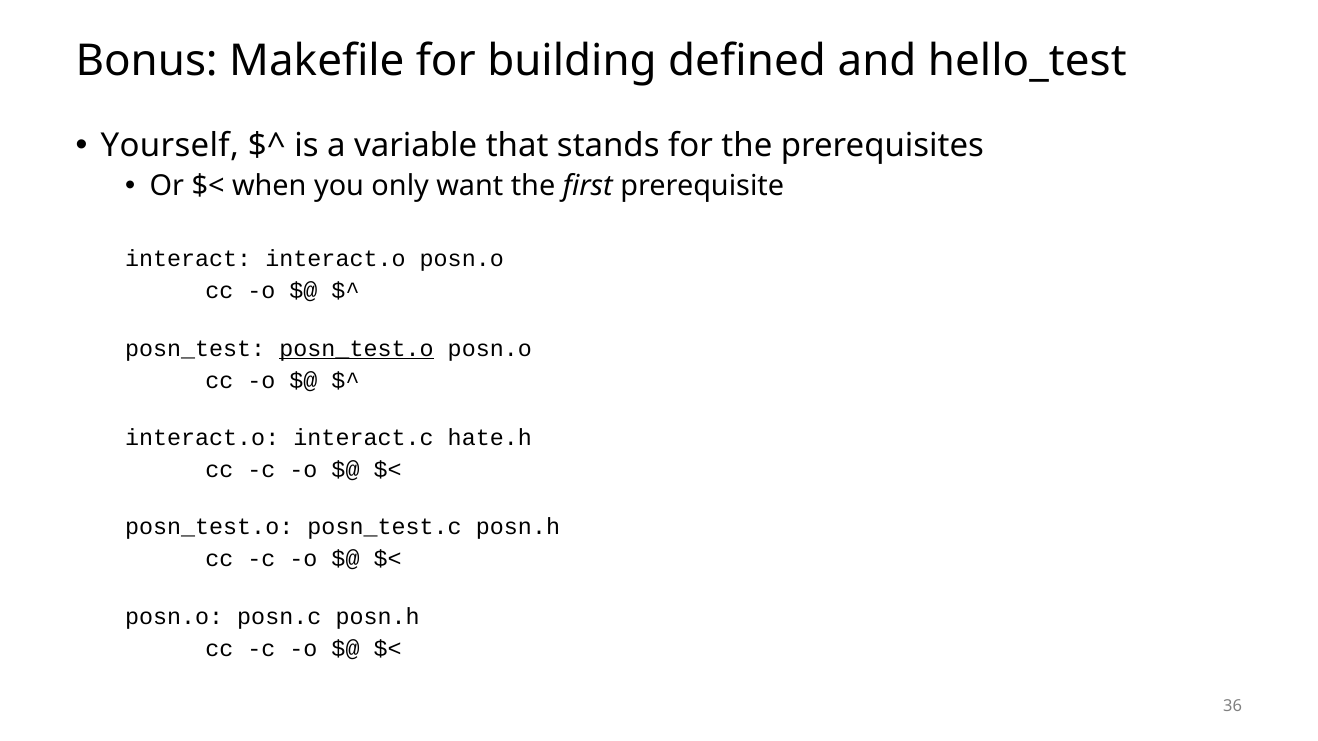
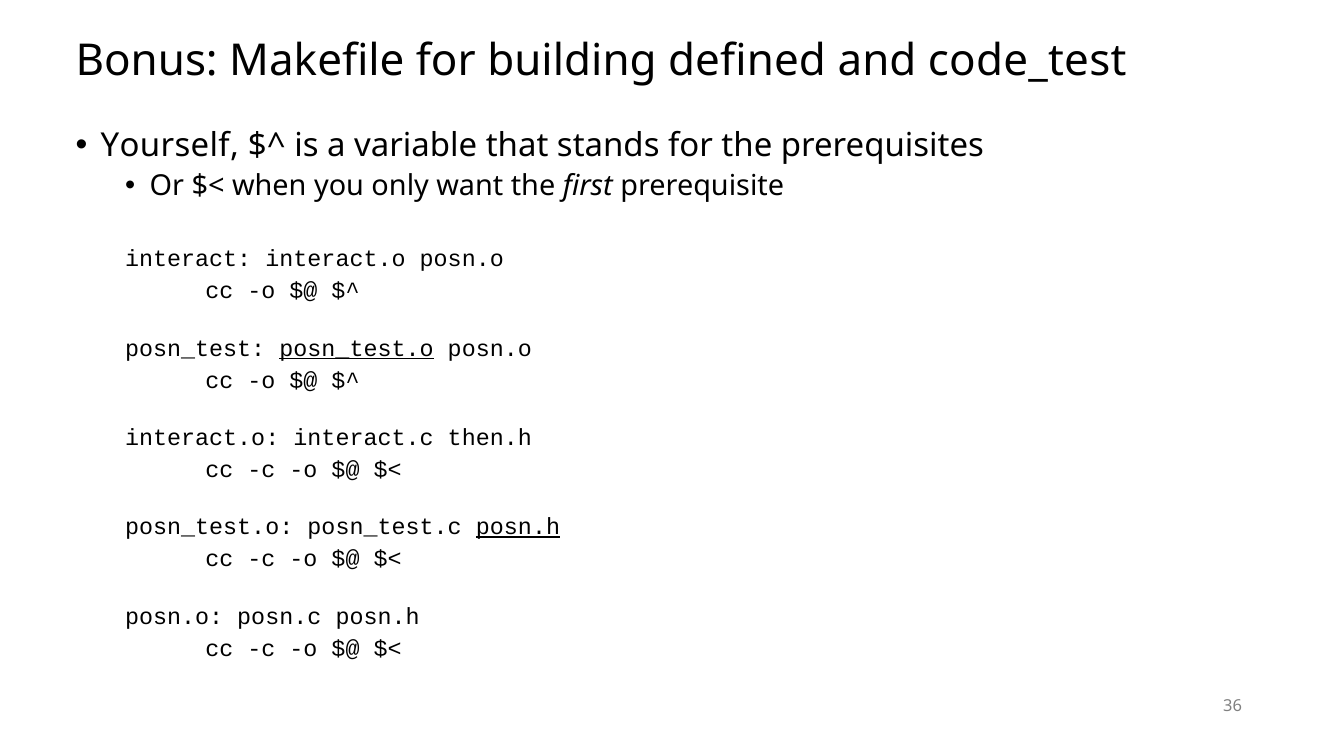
hello_test: hello_test -> code_test (1027, 62)
hate.h: hate.h -> then.h (490, 438)
posn.h underline: none -> present (518, 527)
